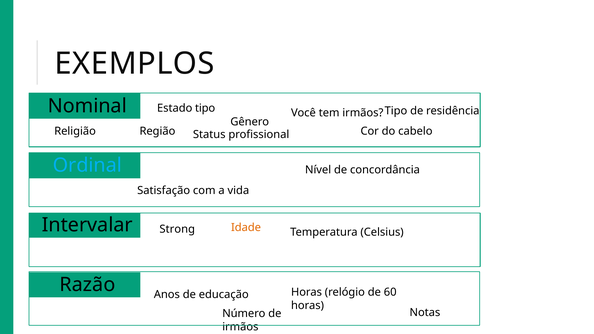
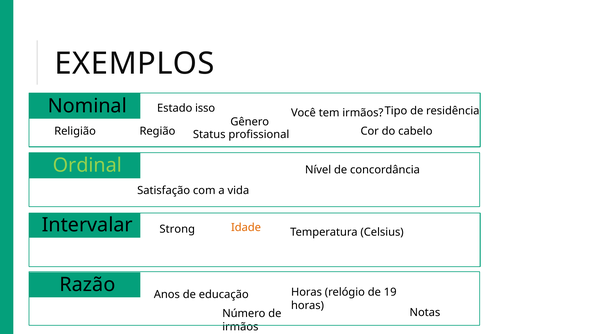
Estado tipo: tipo -> isso (205, 108)
Ordinal colour: light blue -> light green (87, 165)
60: 60 -> 19 (390, 292)
